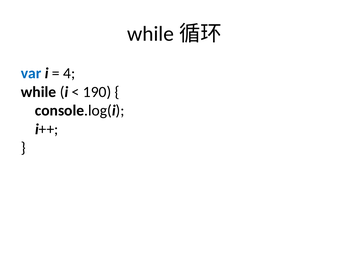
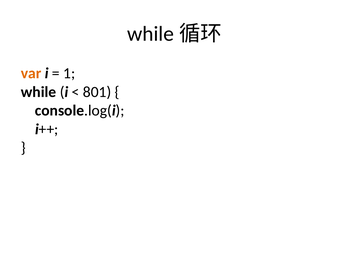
var colour: blue -> orange (31, 73)
4: 4 -> 1 (69, 73)
190: 190 -> 801 (97, 92)
